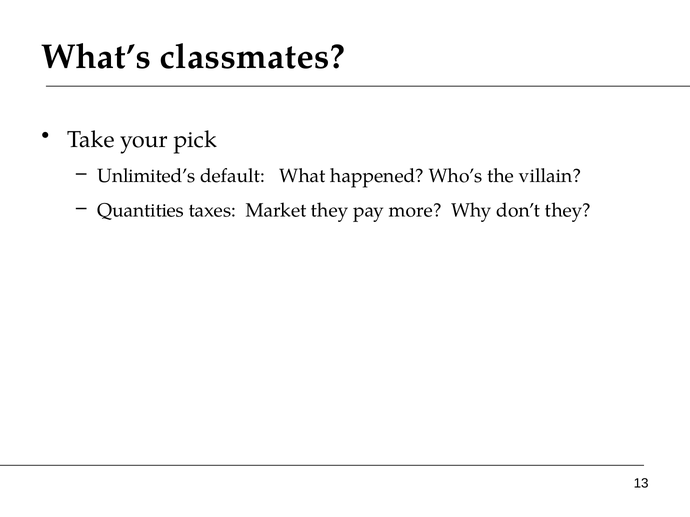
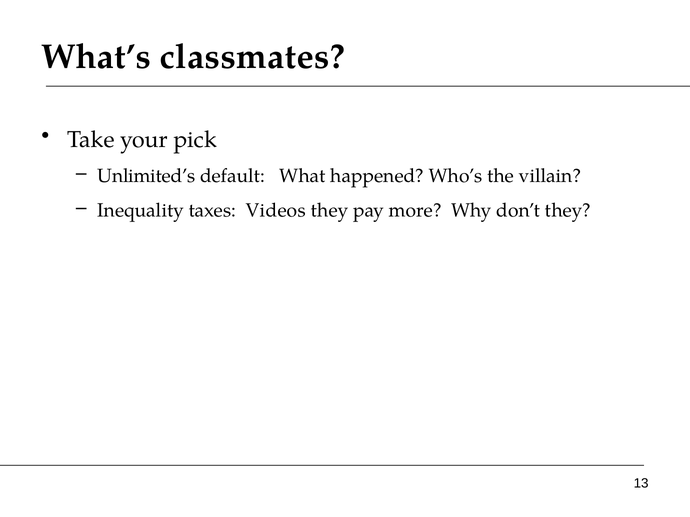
Quantities: Quantities -> Inequality (141, 211)
Market: Market -> Videos (276, 211)
